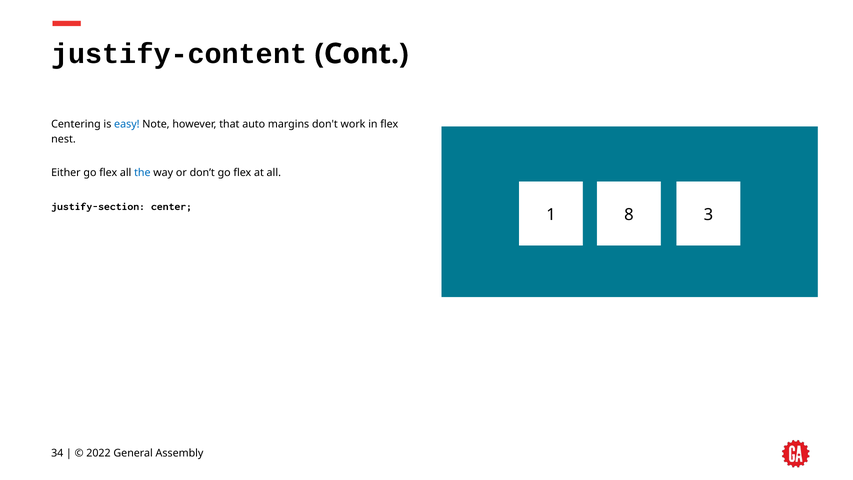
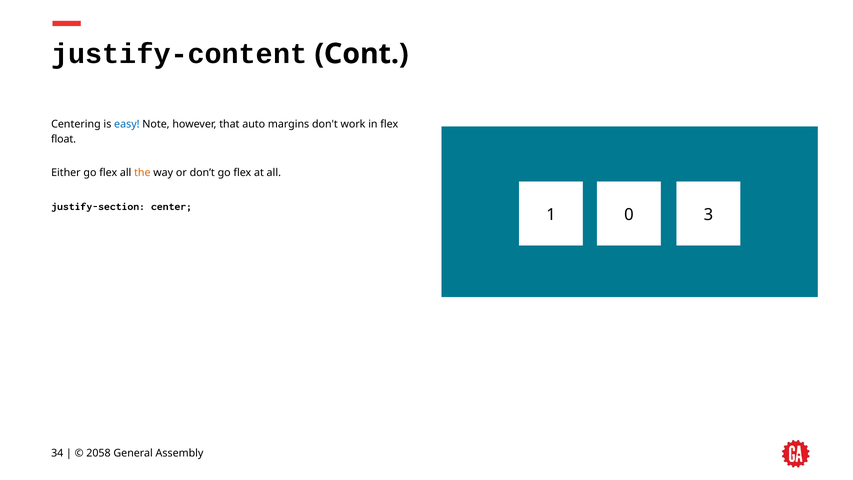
nest: nest -> float (64, 139)
the colour: blue -> orange (142, 173)
8: 8 -> 0 (629, 215)
2022: 2022 -> 2058 (98, 453)
